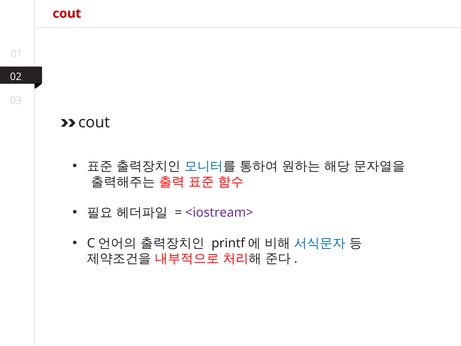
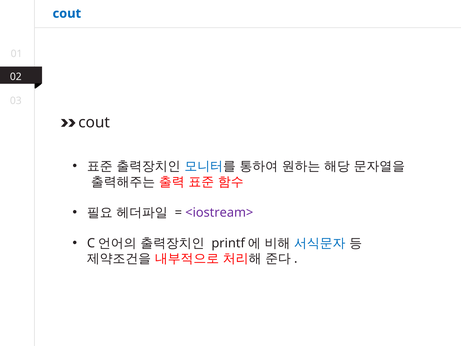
cout colour: red -> blue (67, 14)
